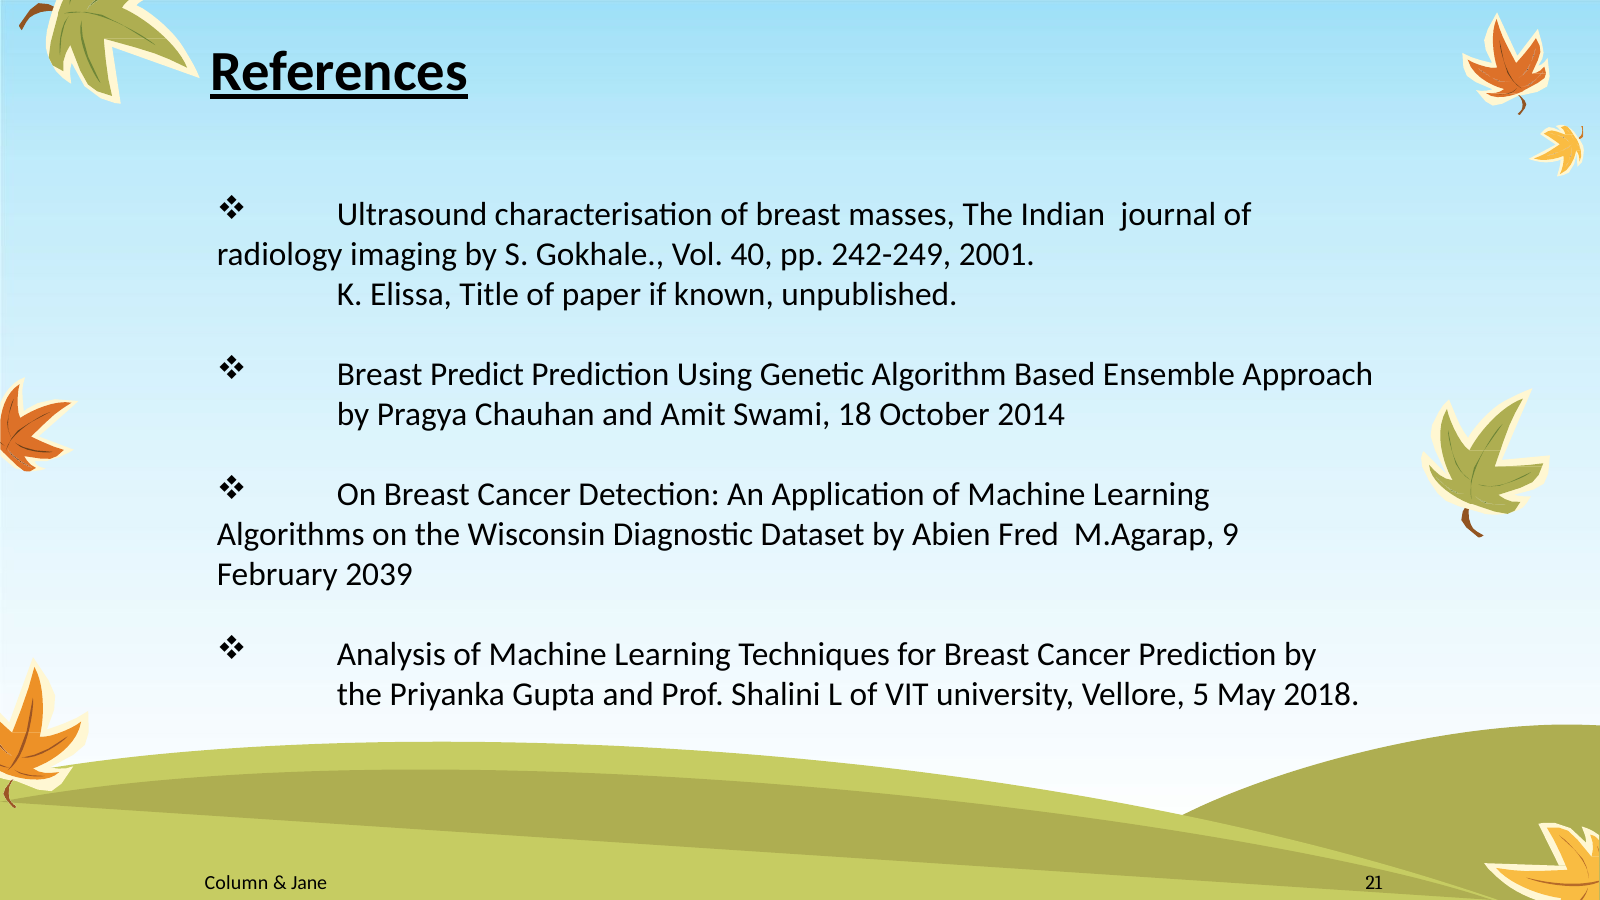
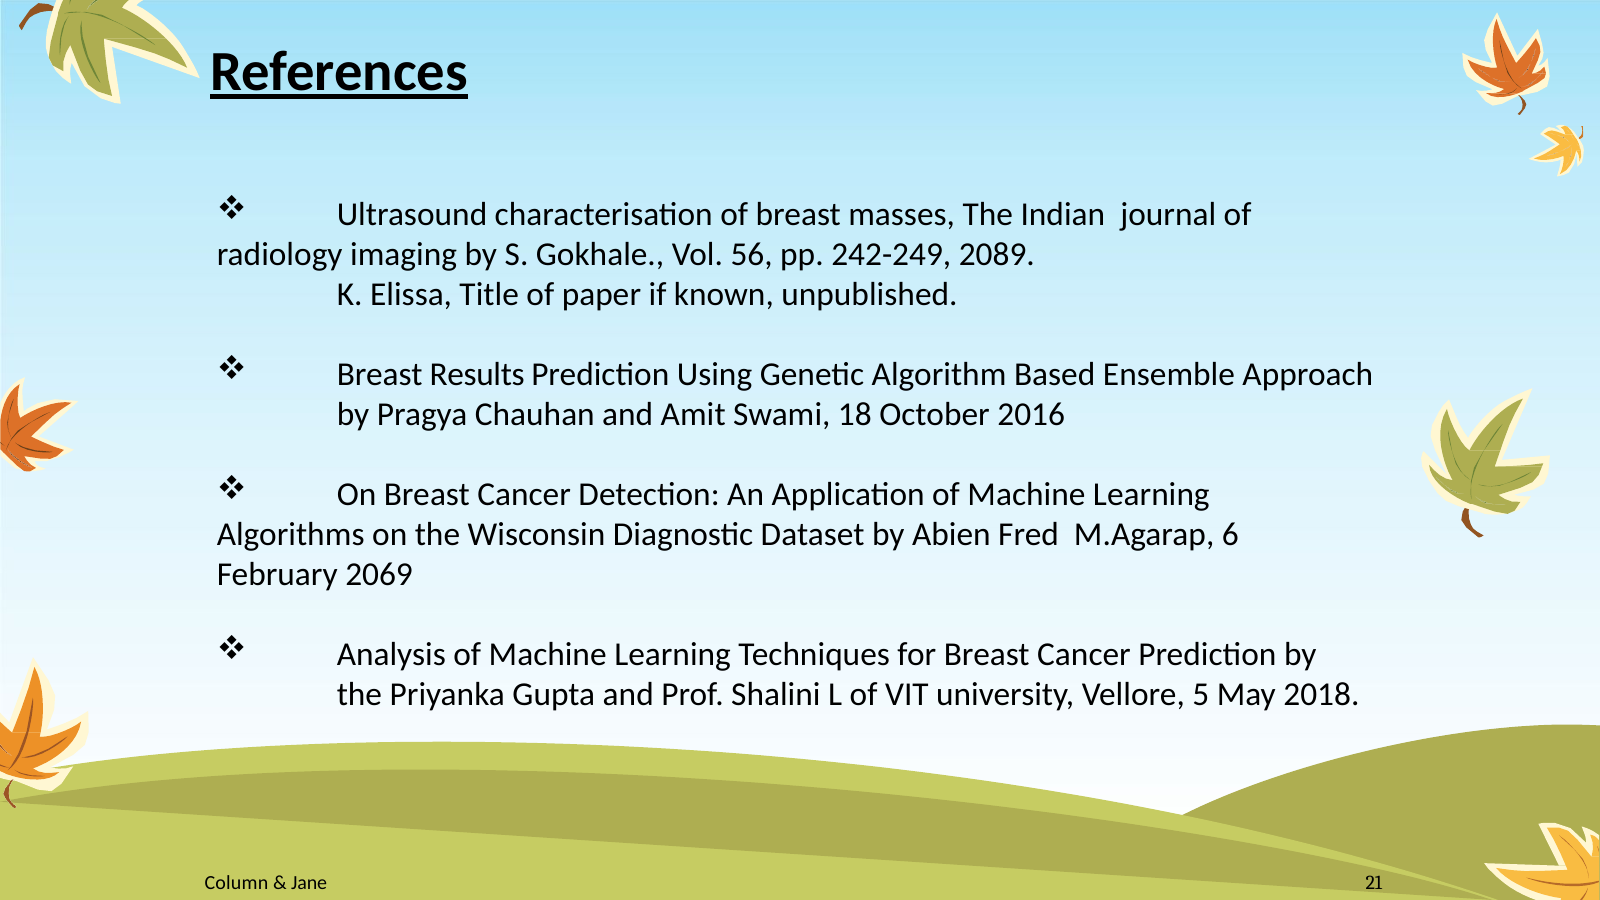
40: 40 -> 56 (752, 254)
2001: 2001 -> 2089 (997, 254)
Predict: Predict -> Results (477, 374)
2014: 2014 -> 2016 (1031, 414)
9: 9 -> 6 (1230, 534)
2039: 2039 -> 2069 (379, 574)
